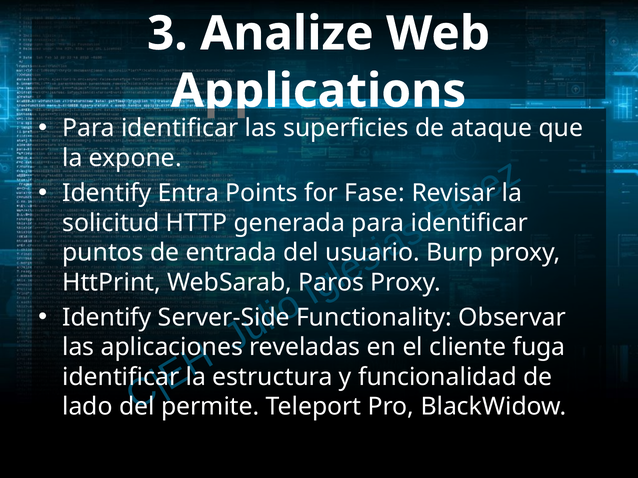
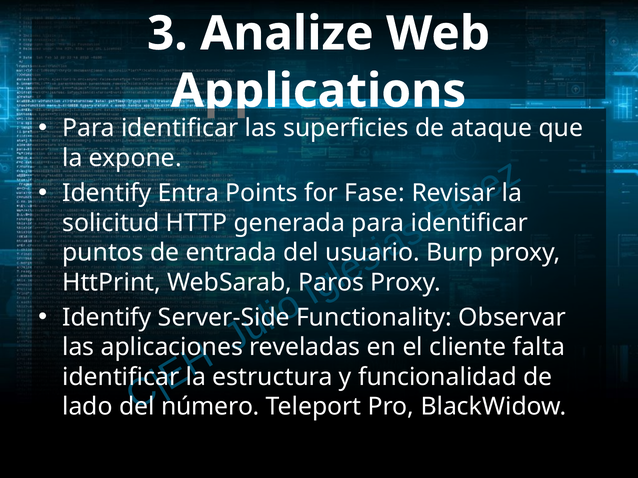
fuga: fuga -> falta (539, 348)
permite: permite -> número (210, 407)
